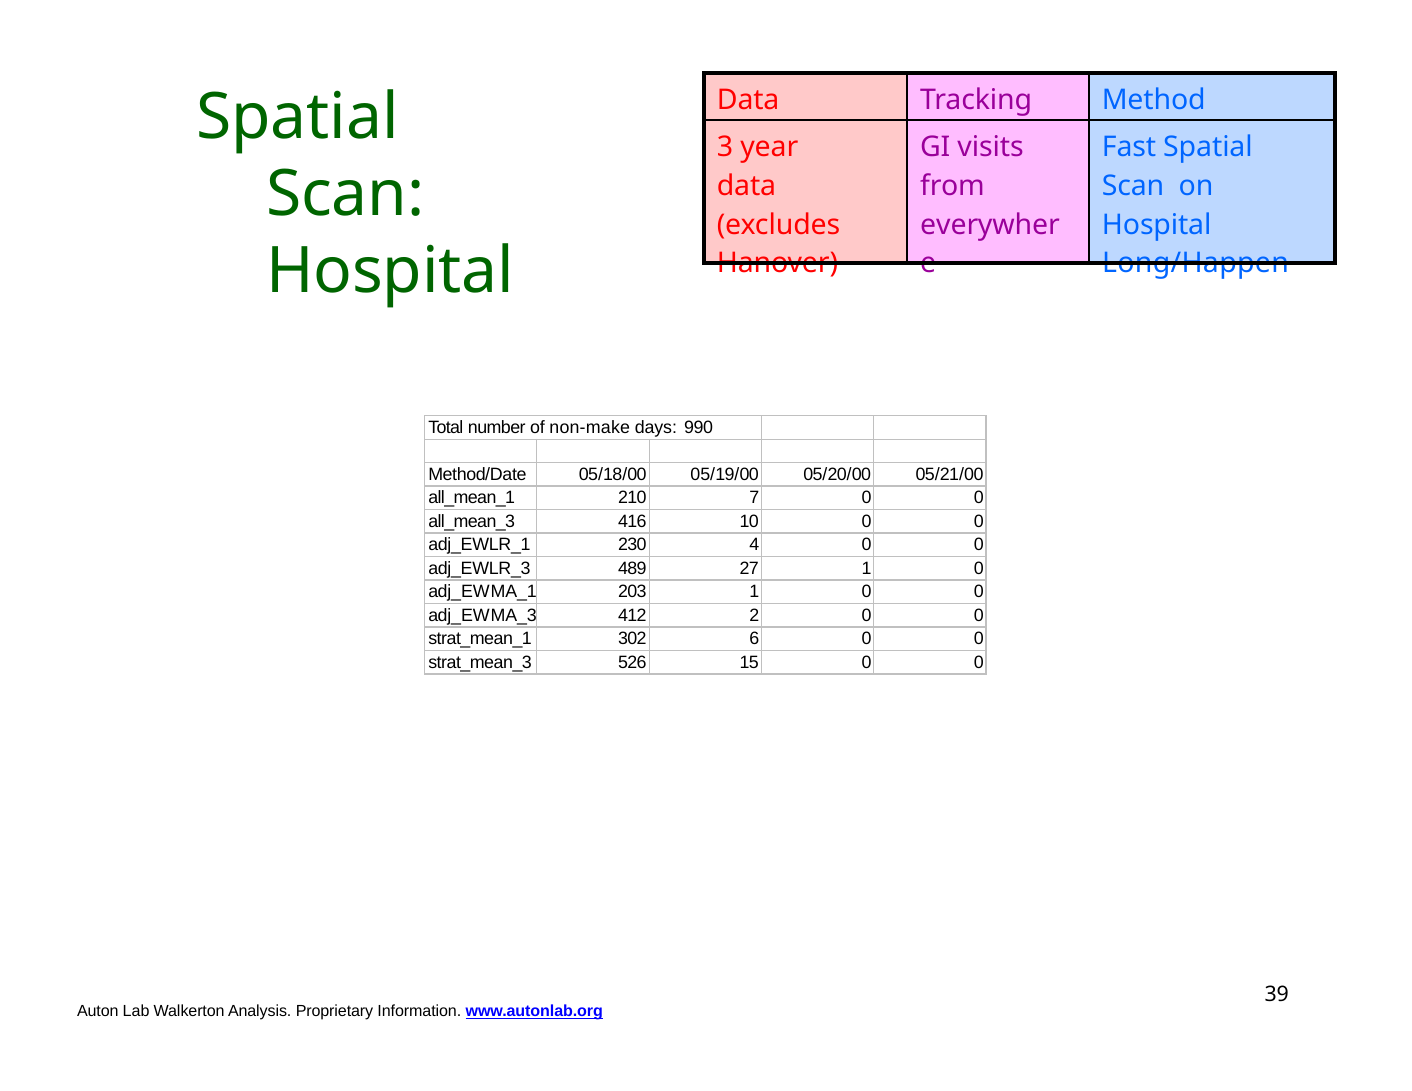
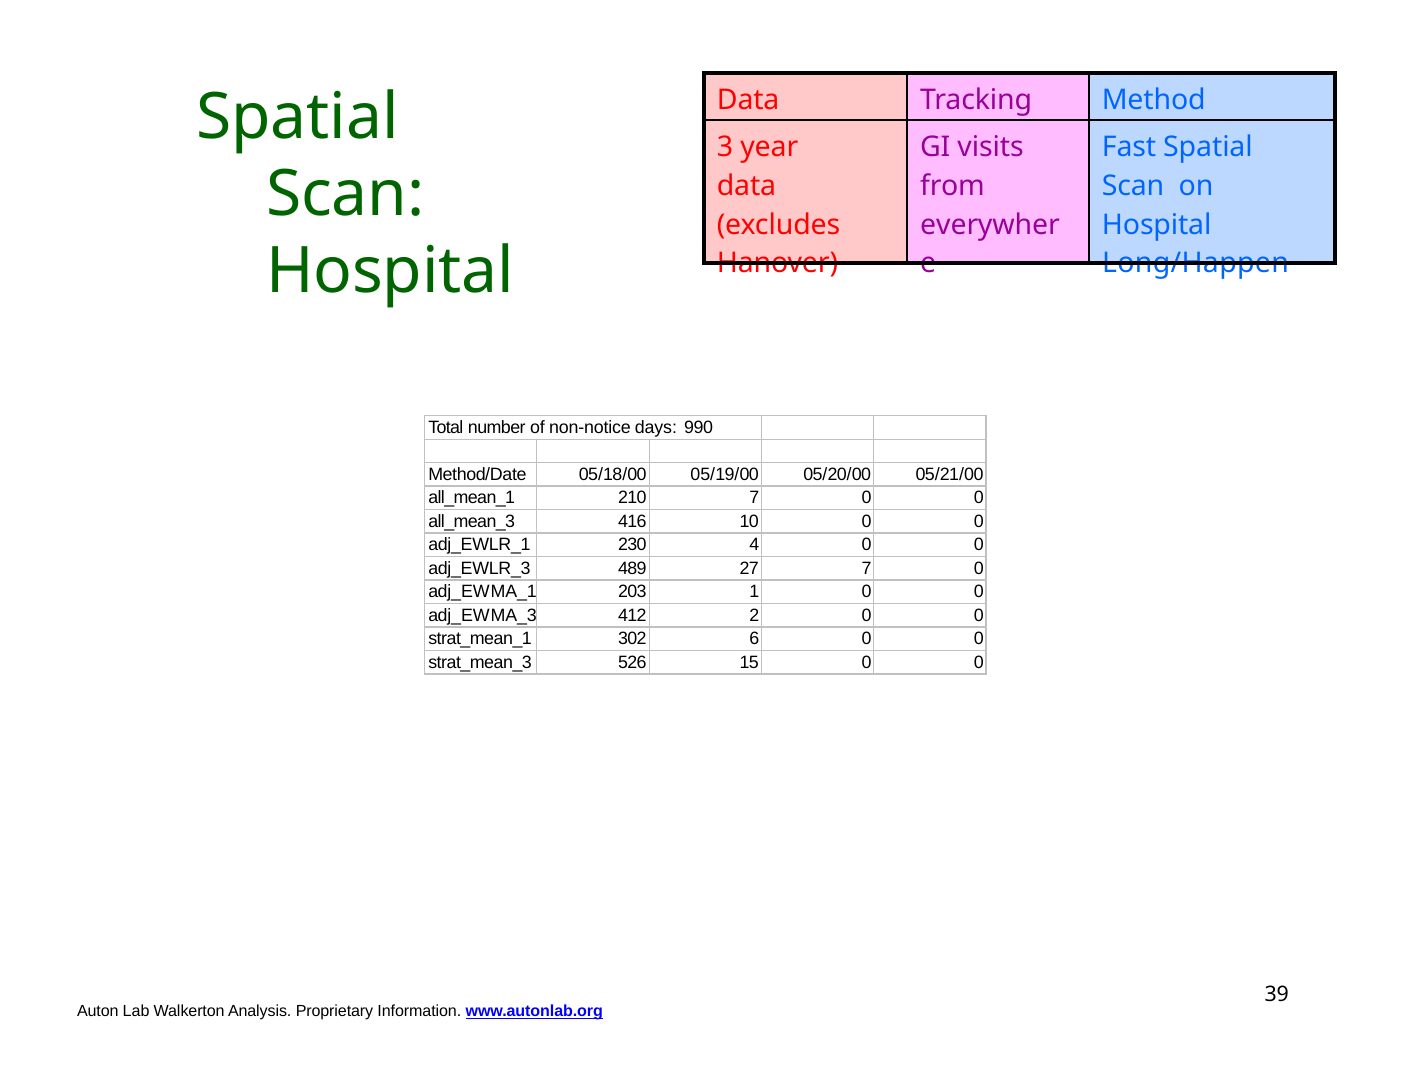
non-make: non-make -> non-notice (590, 428)
27 1: 1 -> 7 (867, 569)
